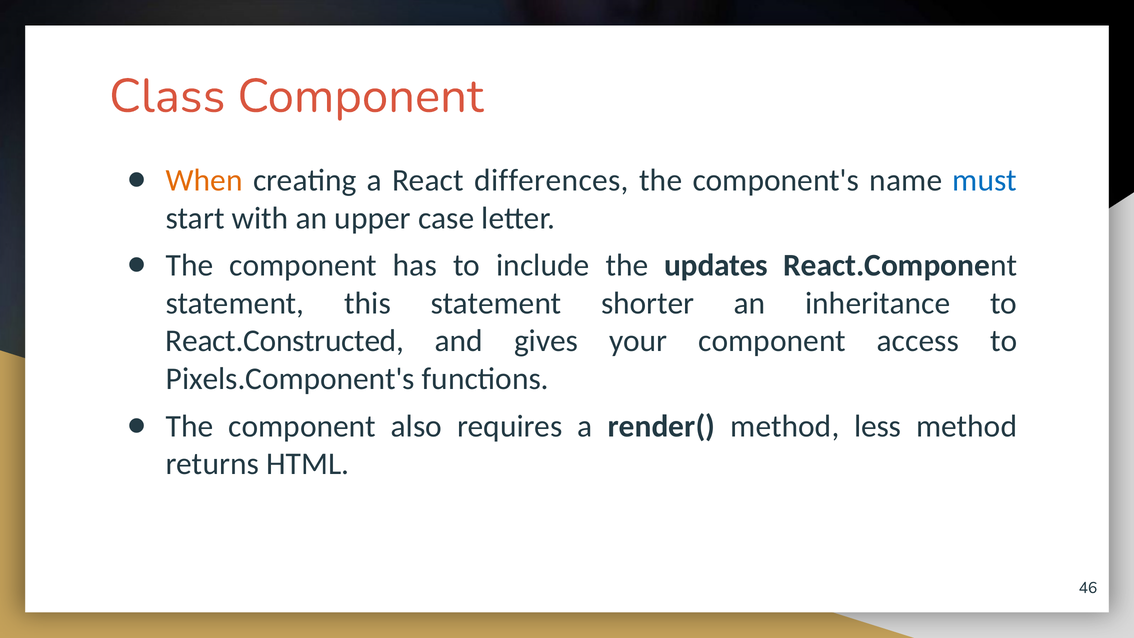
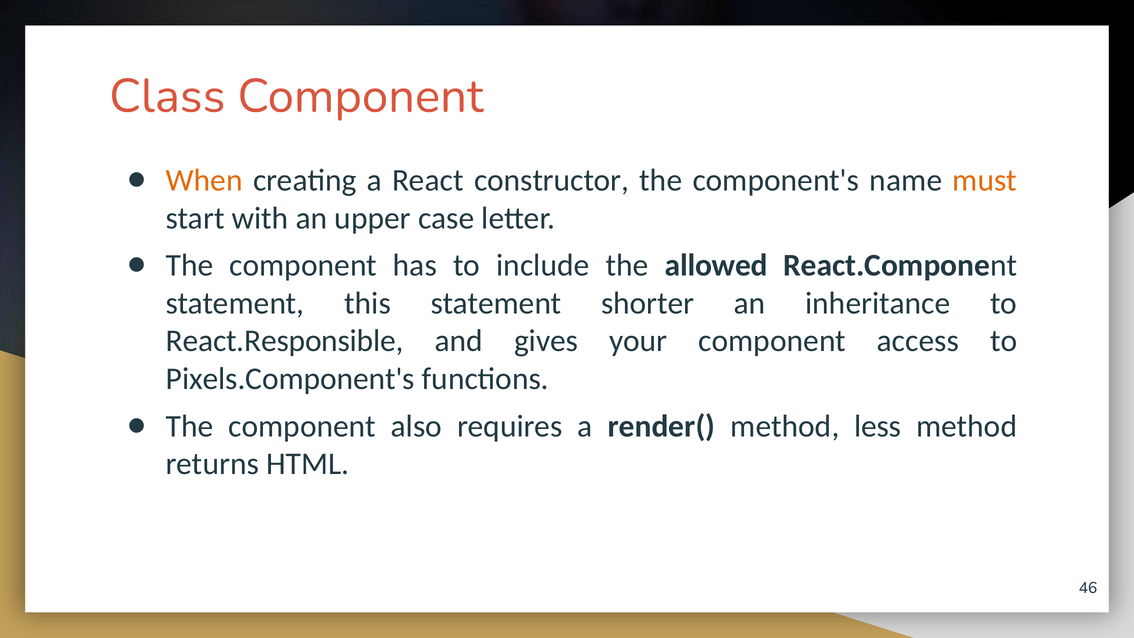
differences: differences -> constructor (552, 180)
must colour: blue -> orange (985, 180)
updates: updates -> allowed (716, 265)
React.Constructed: React.Constructed -> React.Responsible (285, 341)
